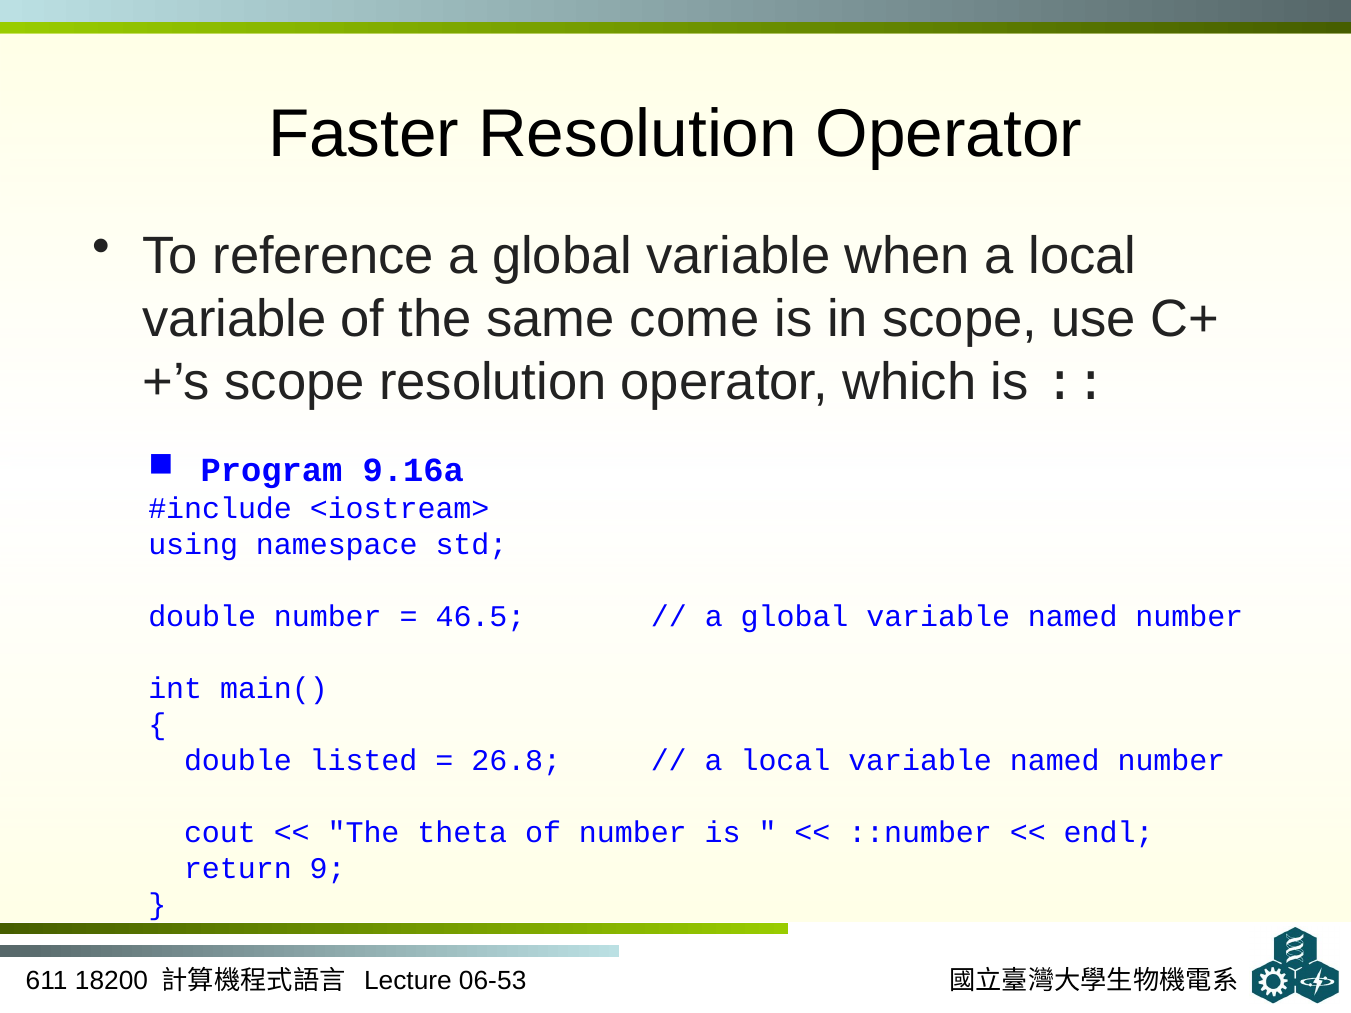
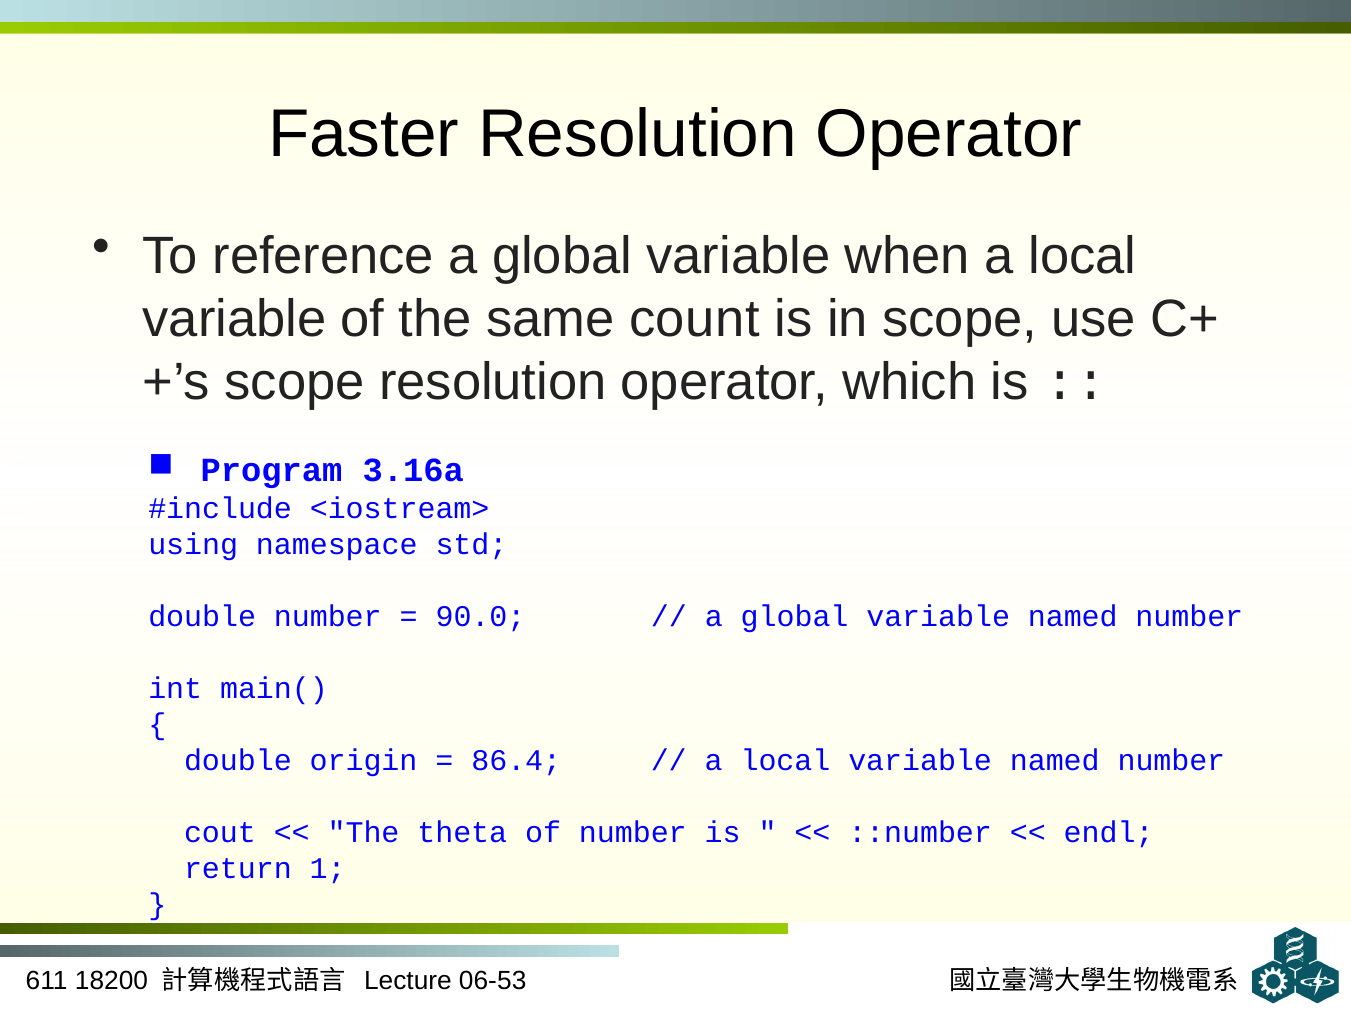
come: come -> count (694, 319)
9.16a: 9.16a -> 3.16a (413, 471)
46.5: 46.5 -> 90.0 (480, 617)
listed: listed -> origin (364, 761)
26.8: 26.8 -> 86.4 (516, 761)
9: 9 -> 1 (328, 869)
